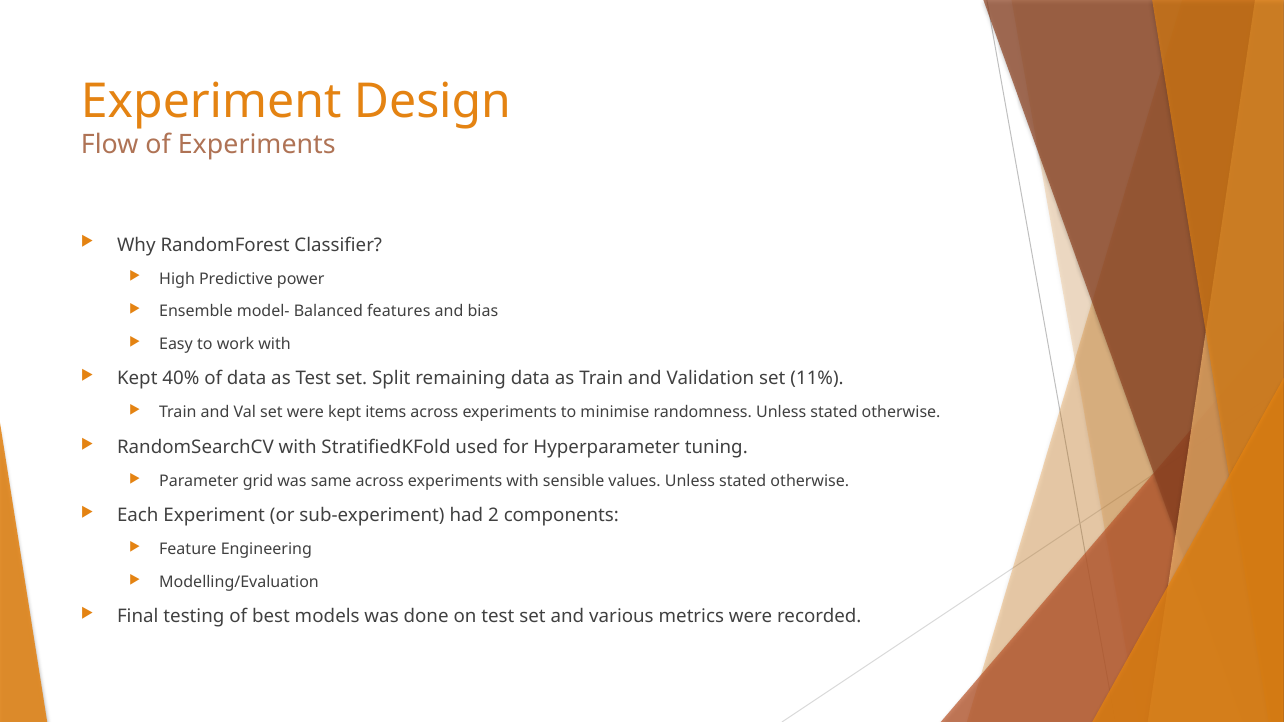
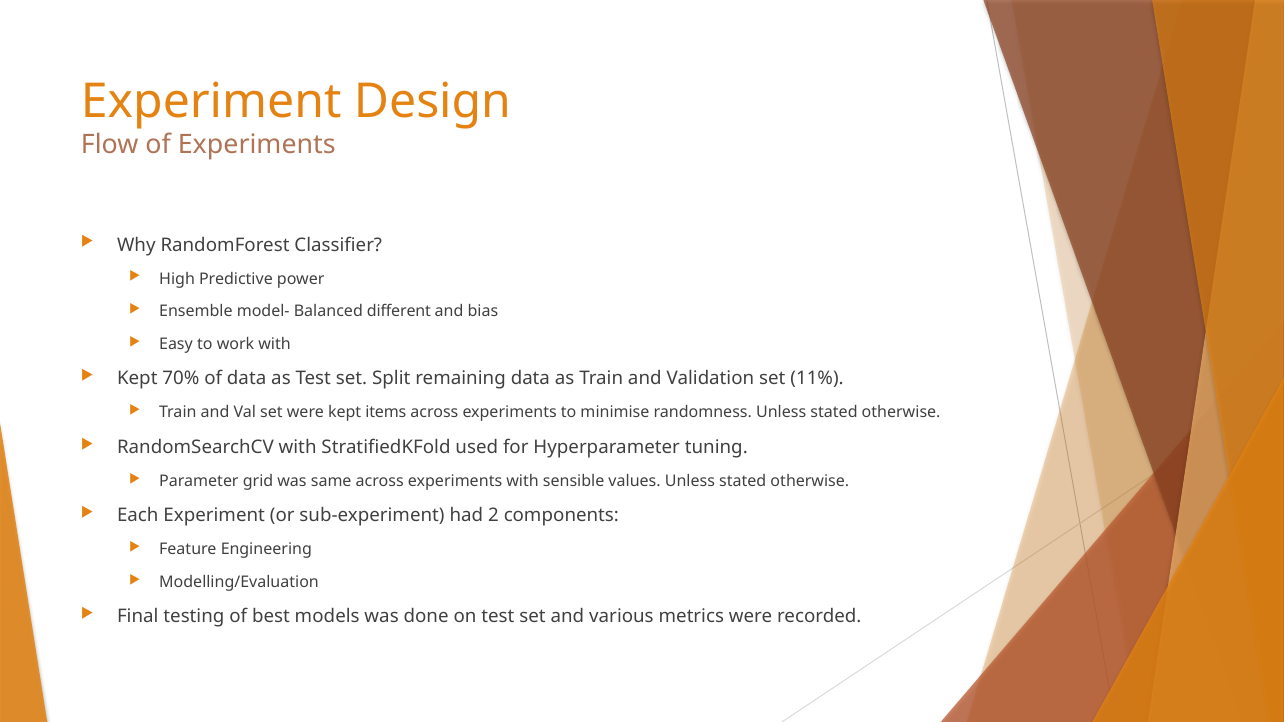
features: features -> different (399, 312)
40%: 40% -> 70% (181, 379)
